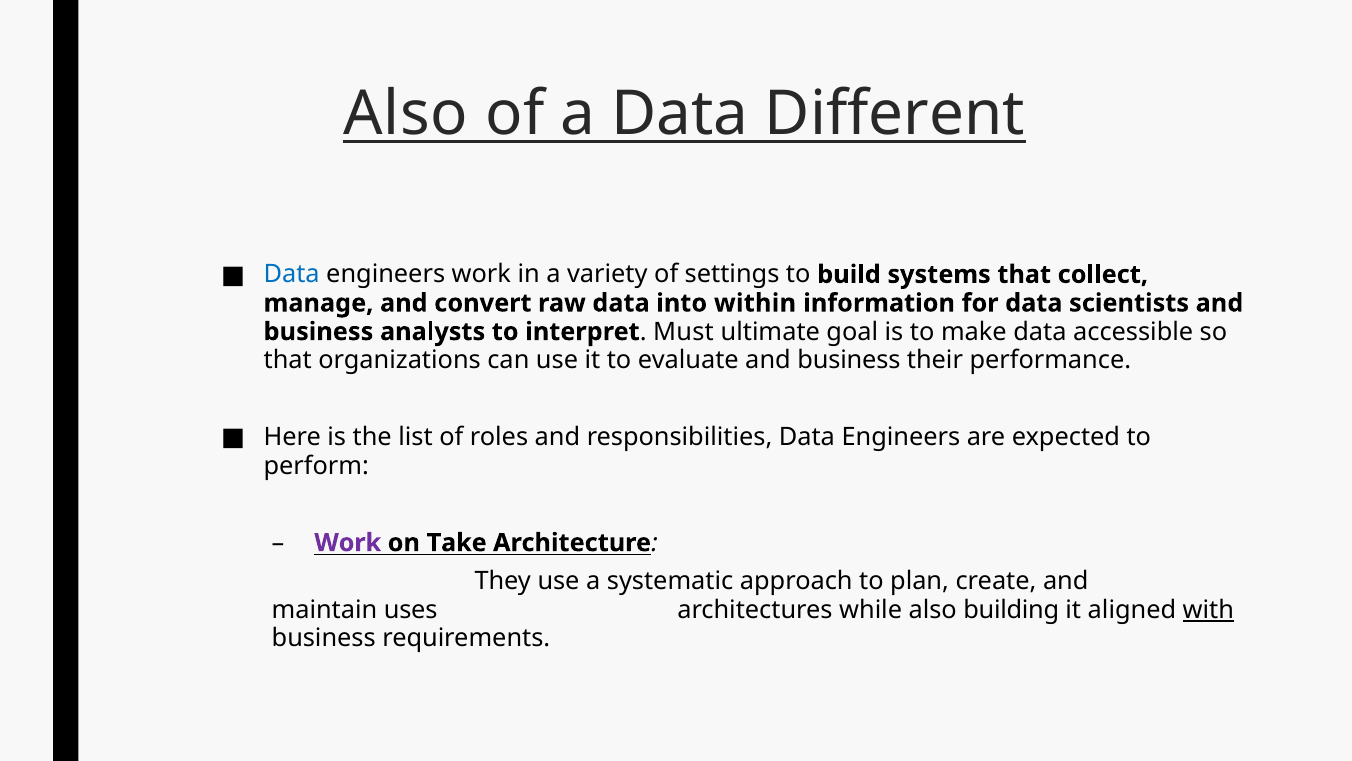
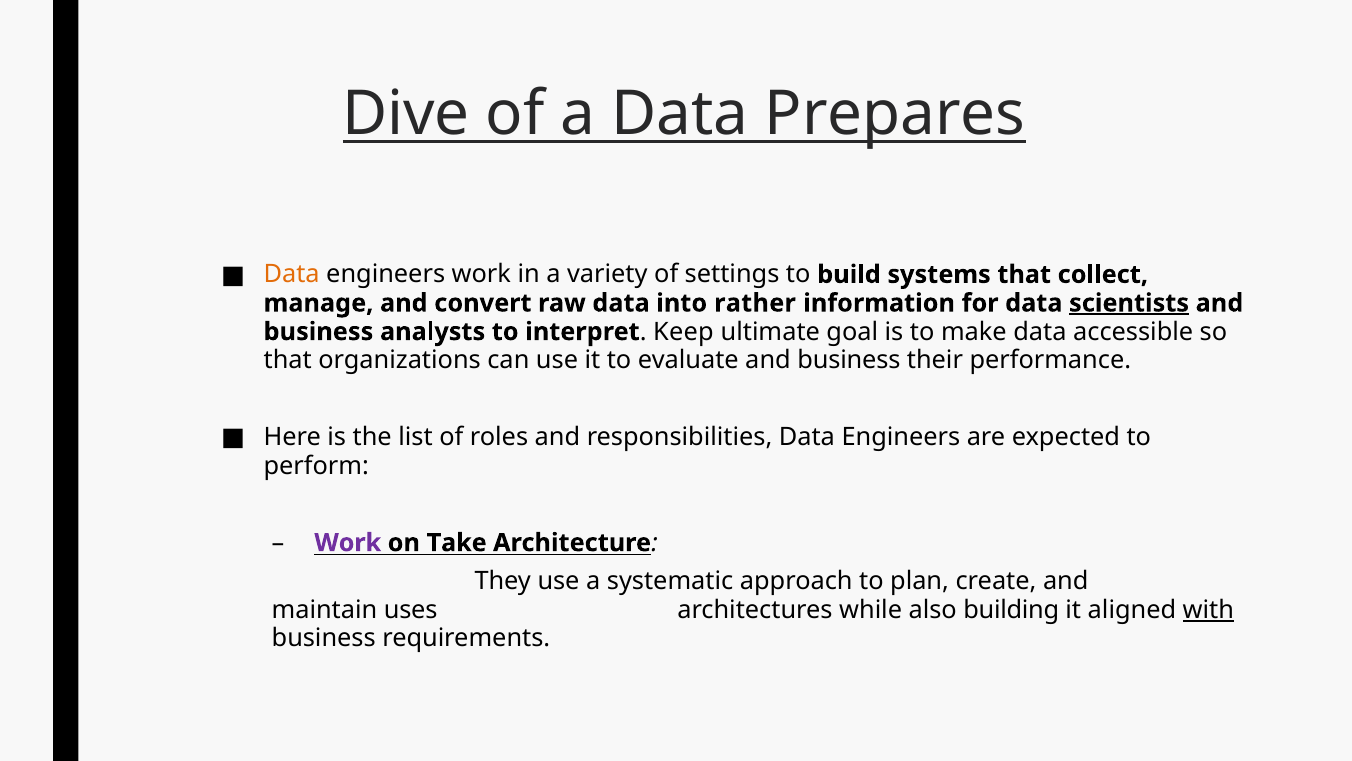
Also: Also -> Dive (406, 114)
Different: Different -> Prepares (895, 114)
Data colour: blue -> orange (292, 274)
within: within -> rather (755, 303)
scientists underline: none -> present (1129, 303)
Must: Must -> Keep (683, 332)
